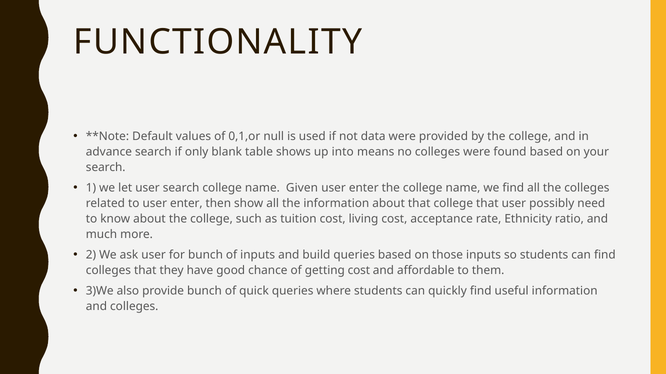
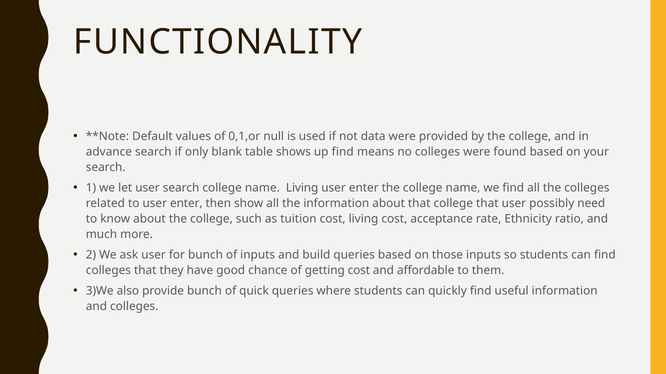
up into: into -> find (343, 152)
name Given: Given -> Living (302, 188)
